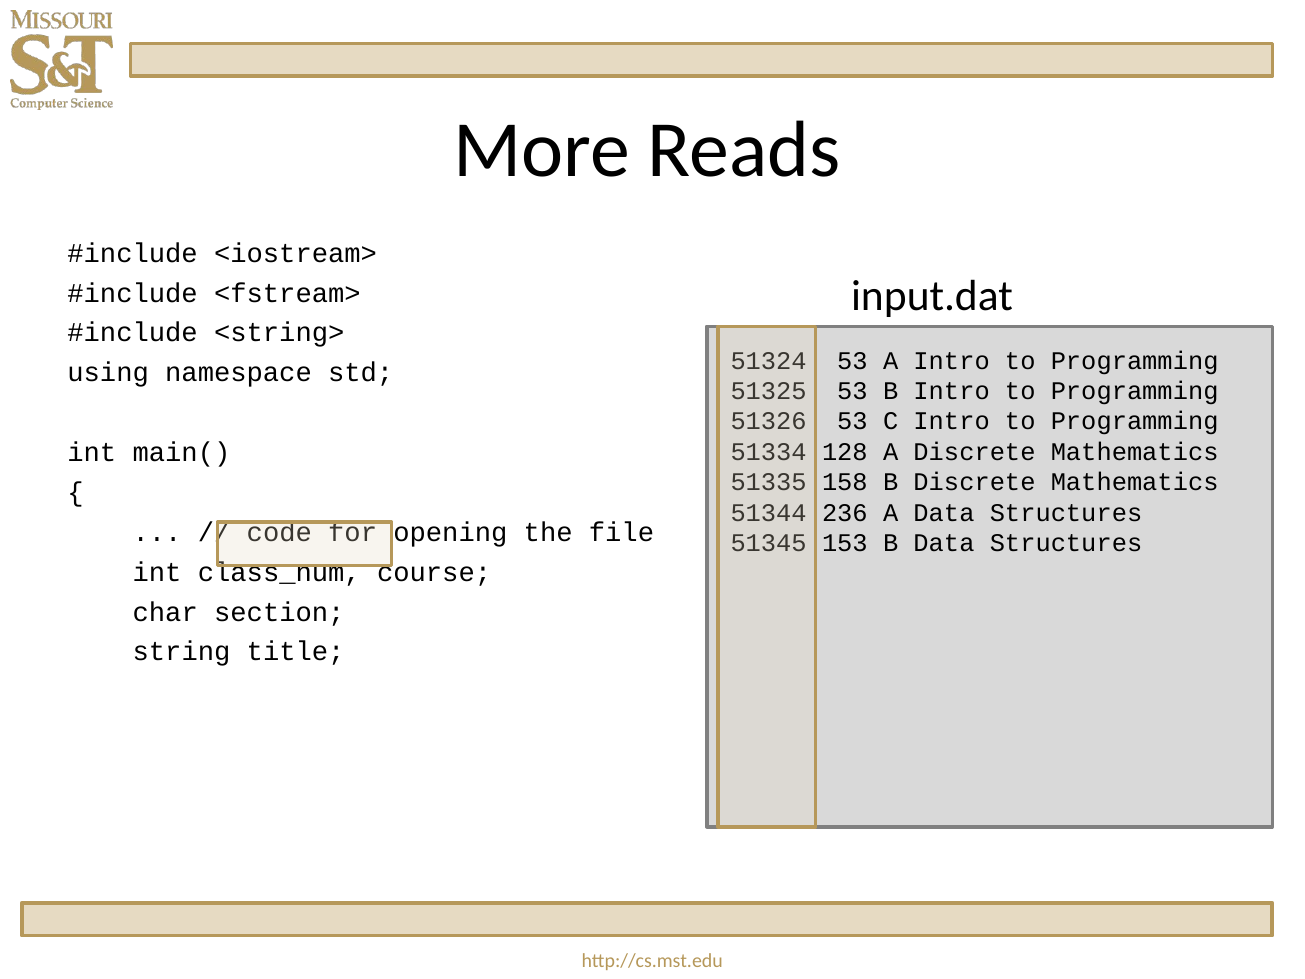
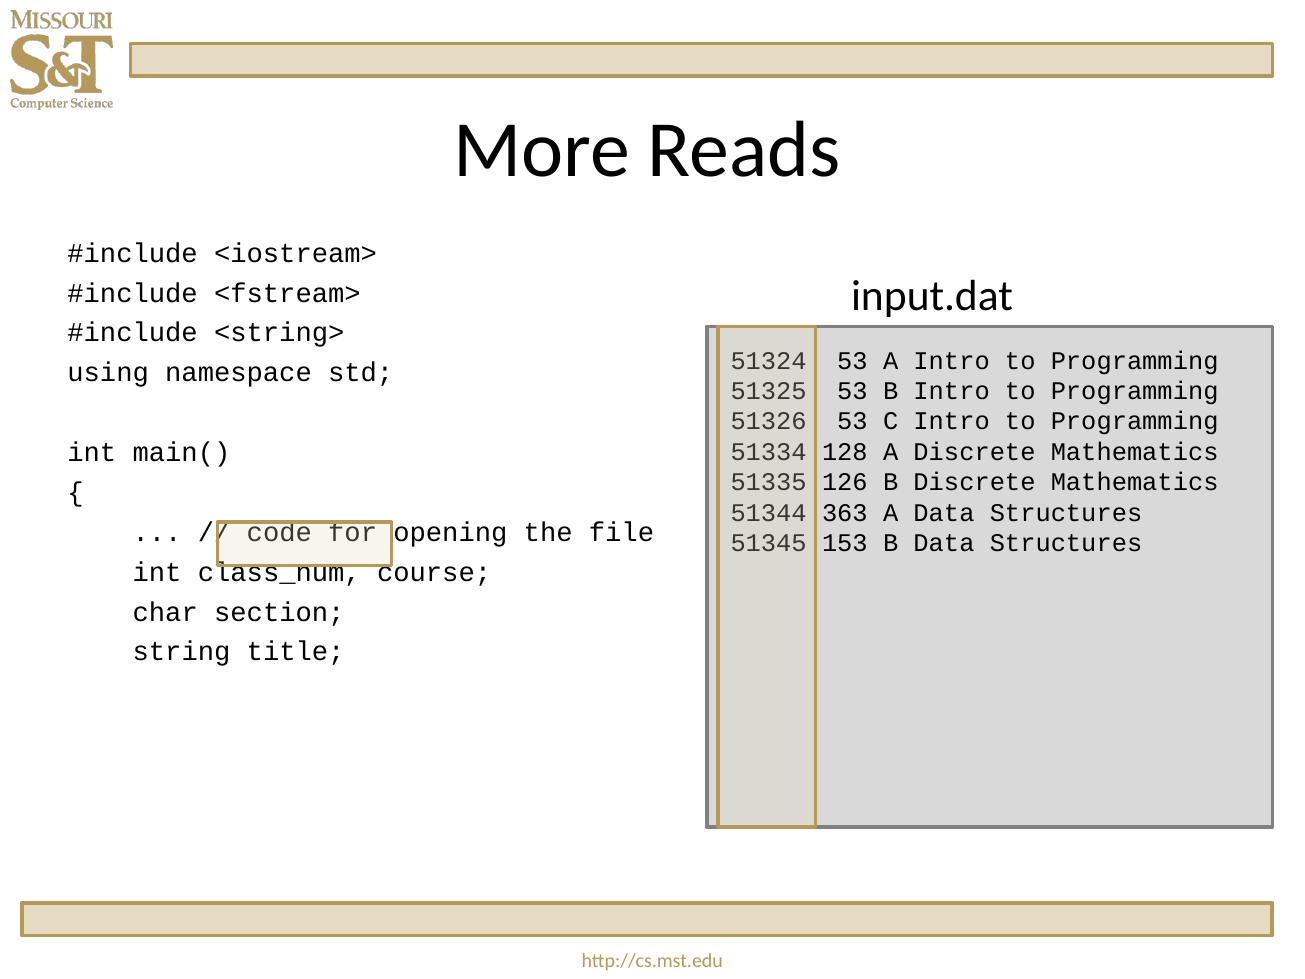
158: 158 -> 126 (845, 482)
236: 236 -> 363 (845, 513)
